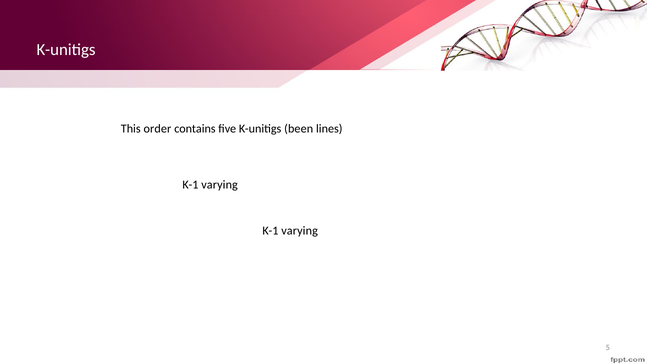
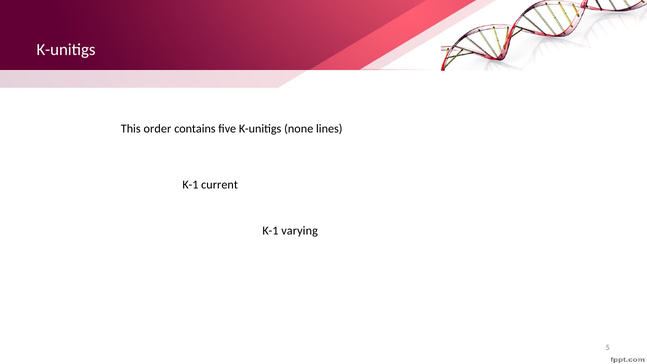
been: been -> none (299, 129)
varying: varying -> current (220, 185)
